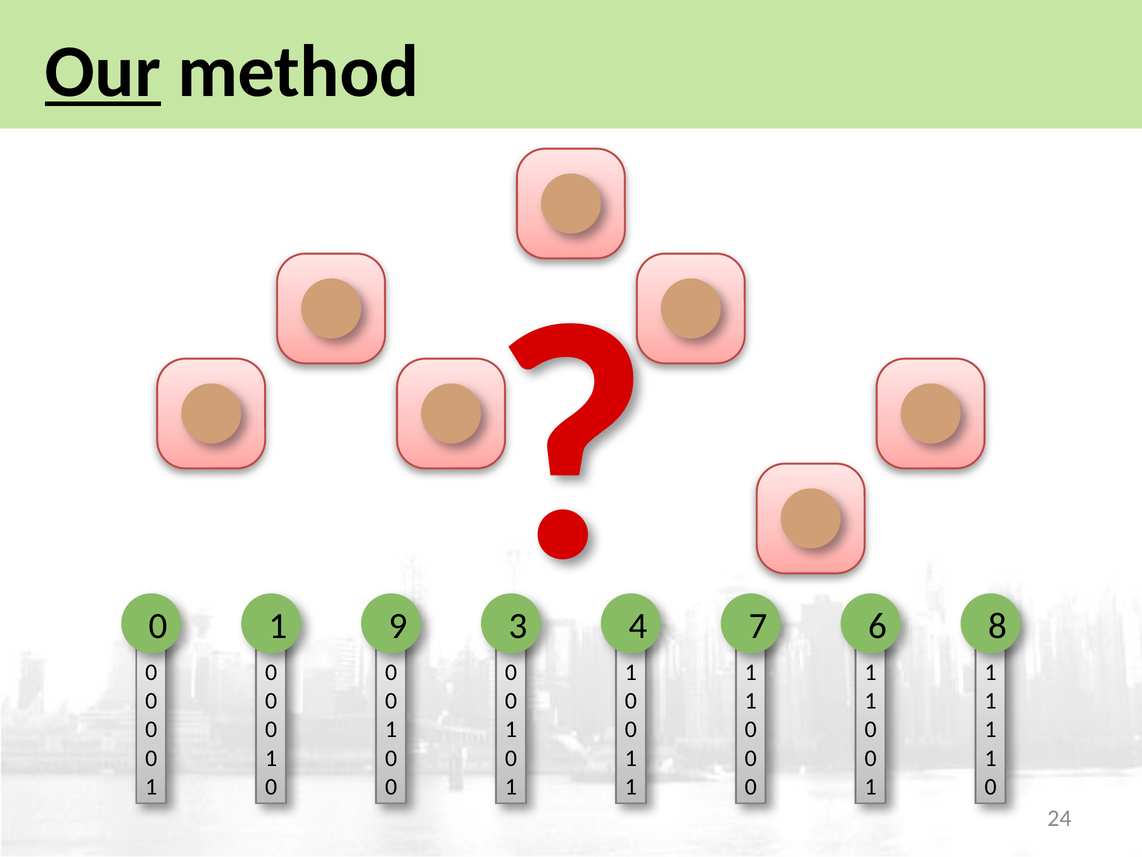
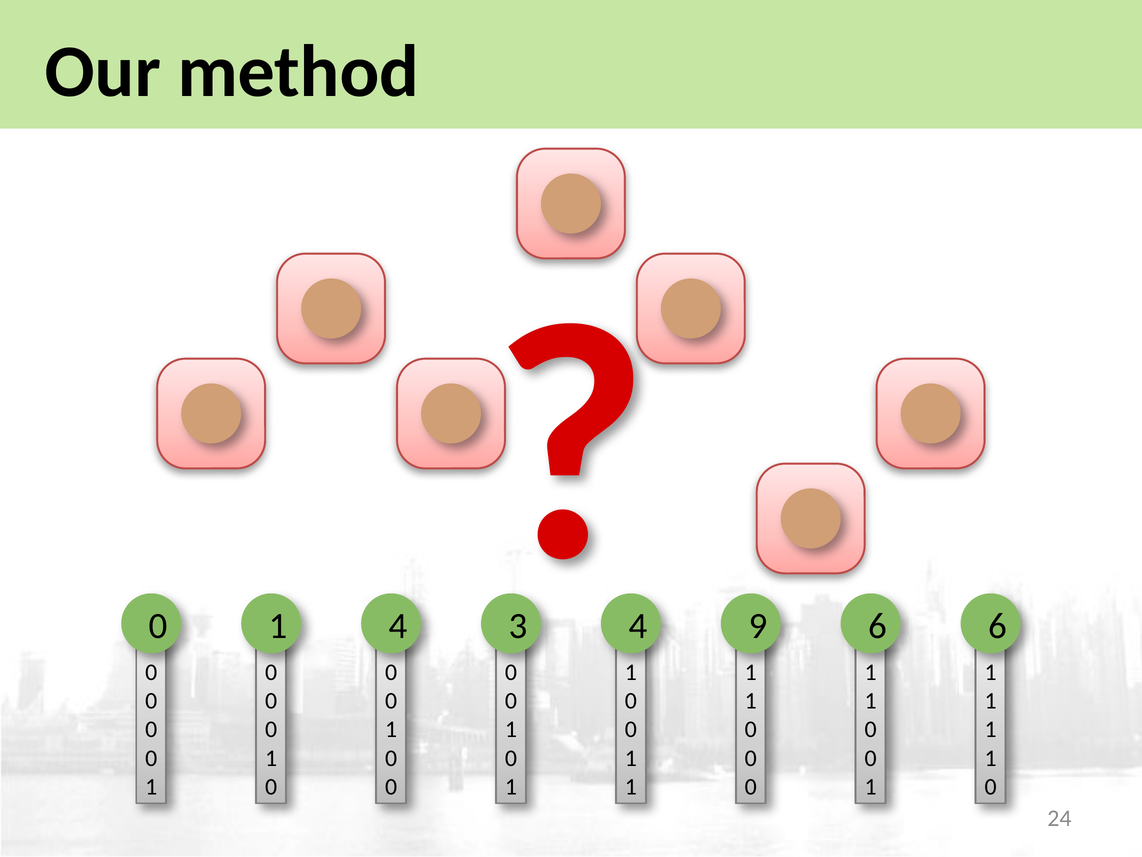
Our underline: present -> none (103, 72)
1 9: 9 -> 4 (398, 626)
7: 7 -> 9 (758, 626)
6 8: 8 -> 6 (998, 626)
